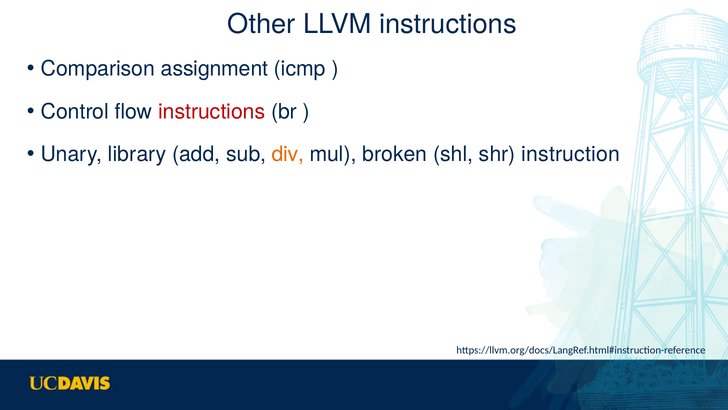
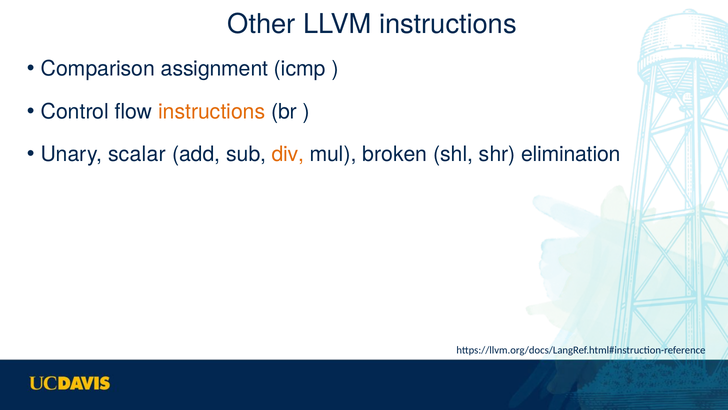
instructions colour: red -> orange (212, 112)
library: library -> scalar (137, 154)
instruction: instruction -> elimination (571, 154)
